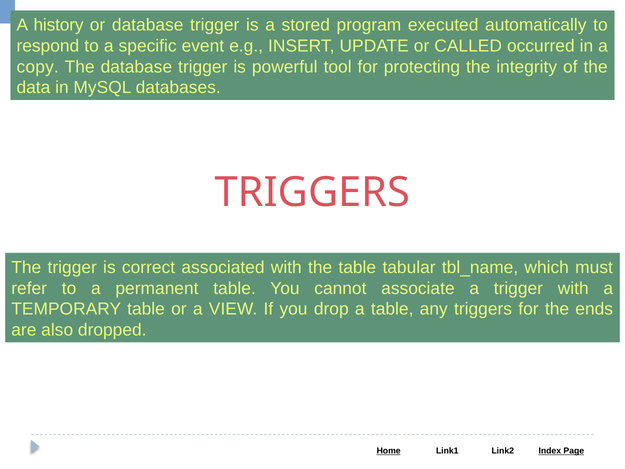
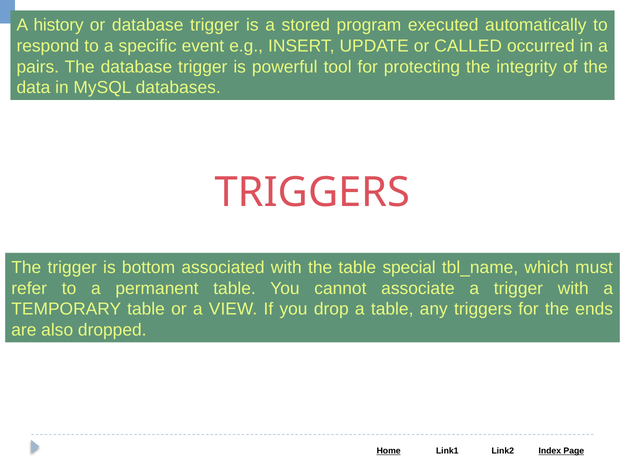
copy: copy -> pairs (38, 67)
correct: correct -> bottom (149, 267)
tabular: tabular -> special (409, 267)
